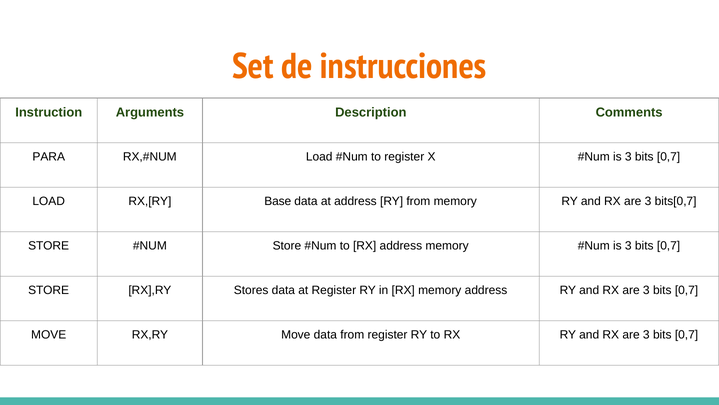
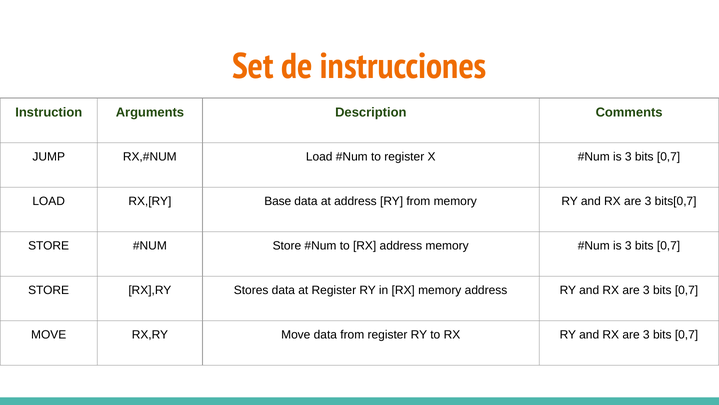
PARA: PARA -> JUMP (49, 156)
